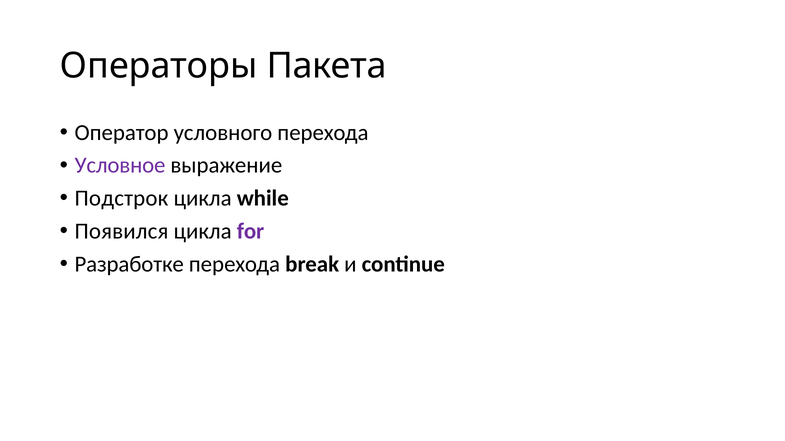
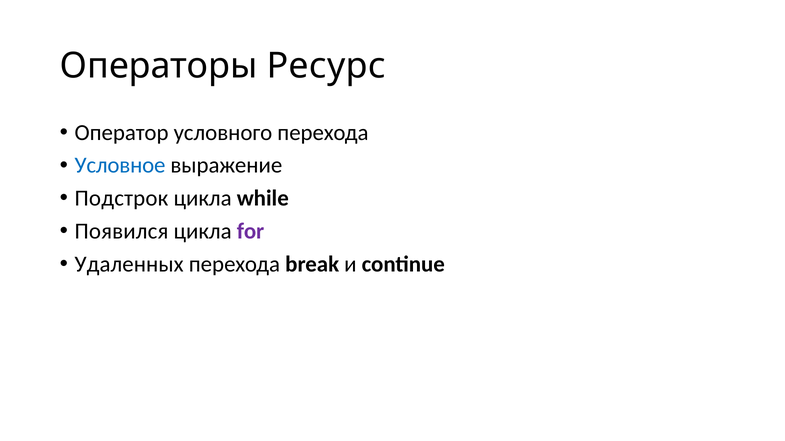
Пакета: Пакета -> Ресурс (326, 66)
Условное colour: purple -> blue (120, 166)
Разработке: Разработке -> Удаленных (129, 264)
